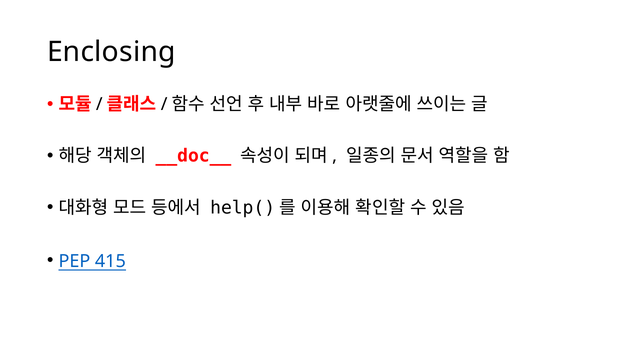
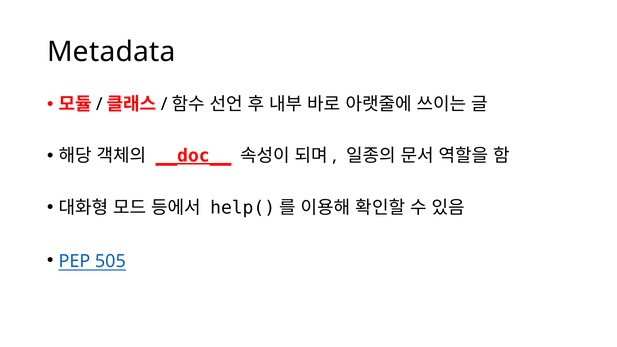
Enclosing: Enclosing -> Metadata (111, 52)
__doc__ underline: none -> present (193, 156)
415: 415 -> 505 (110, 262)
